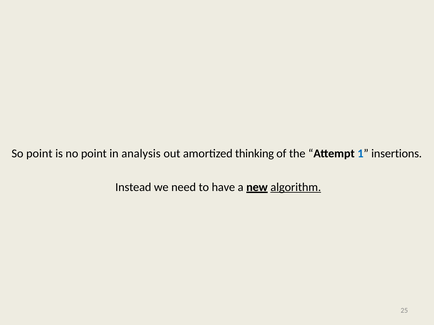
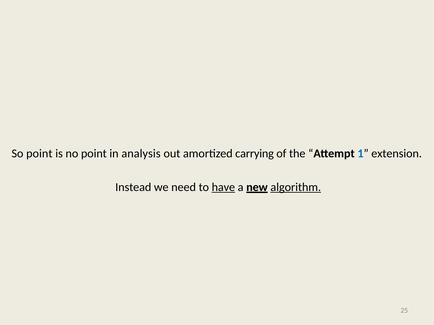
thinking: thinking -> carrying (255, 154)
insertions: insertions -> extension (397, 154)
have underline: none -> present (223, 187)
